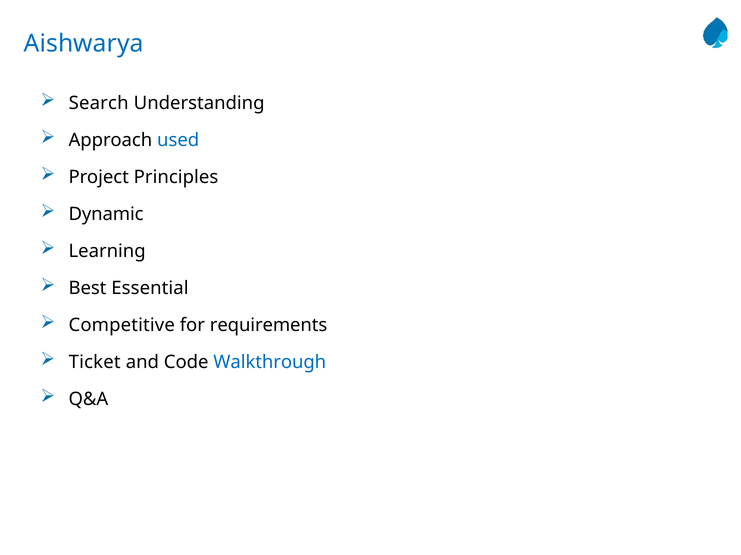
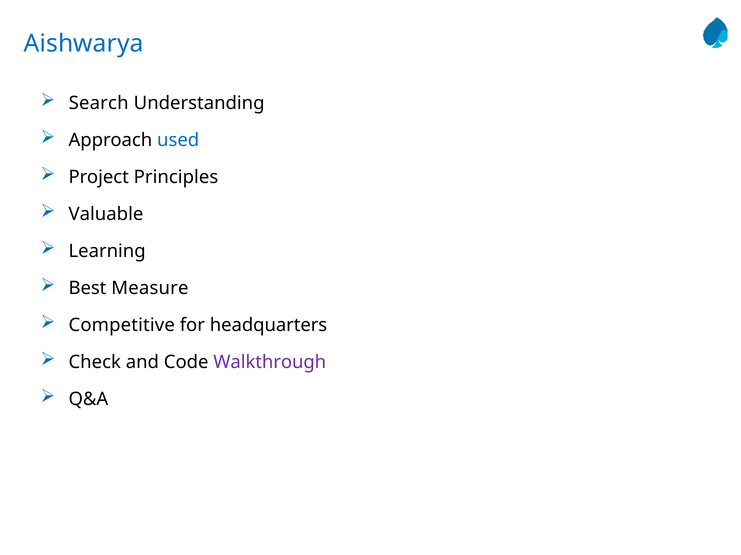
Dynamic: Dynamic -> Valuable (106, 214)
Essential: Essential -> Measure (150, 289)
requirements: requirements -> headquarters (269, 326)
Ticket: Ticket -> Check (95, 363)
Walkthrough colour: blue -> purple (270, 363)
